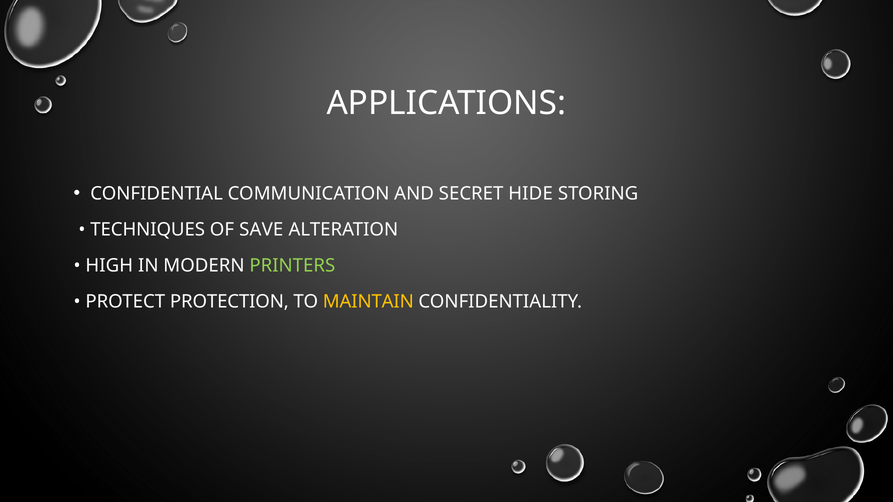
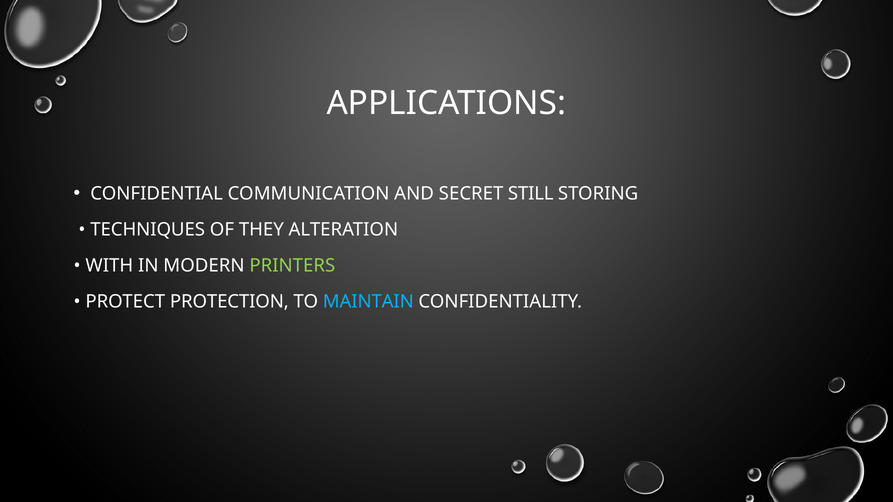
HIDE: HIDE -> STILL (531, 194)
SAVE: SAVE -> THEY (261, 230)
HIGH: HIGH -> WITH (109, 266)
MAINTAIN colour: yellow -> light blue (368, 302)
